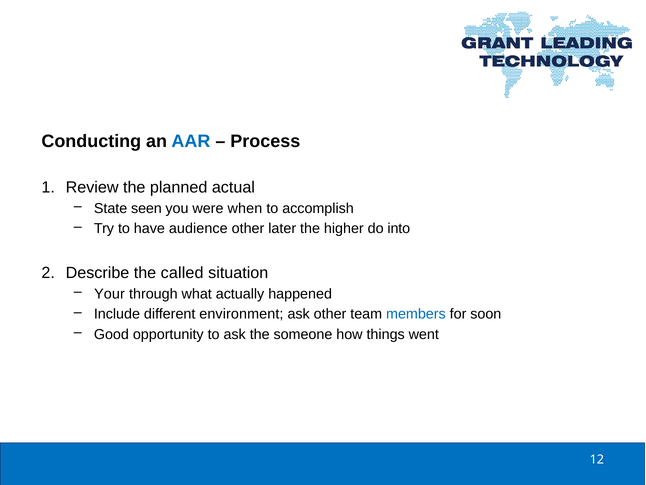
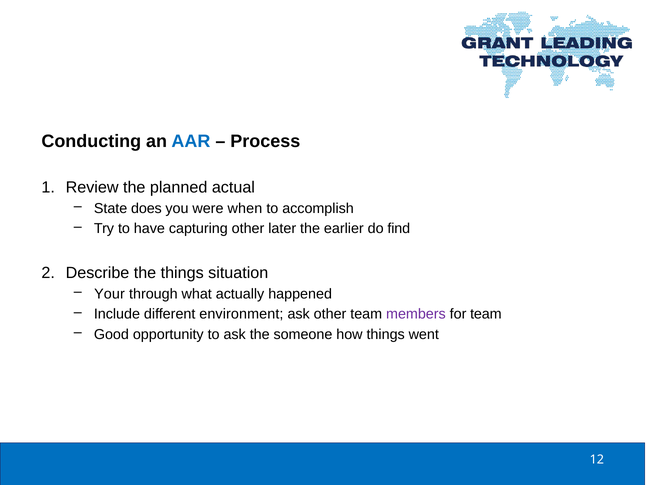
seen: seen -> does (146, 208)
audience: audience -> capturing (198, 228)
higher: higher -> earlier (344, 228)
into: into -> find (399, 228)
the called: called -> things (182, 273)
members colour: blue -> purple (416, 314)
for soon: soon -> team (486, 314)
